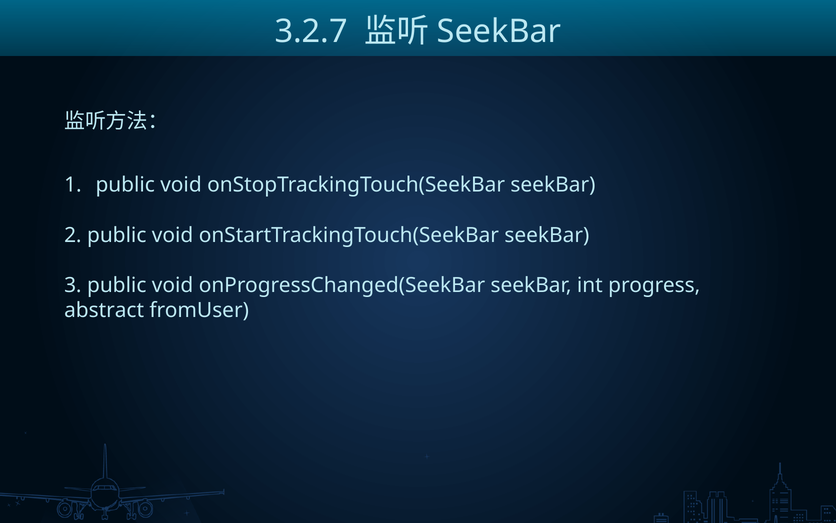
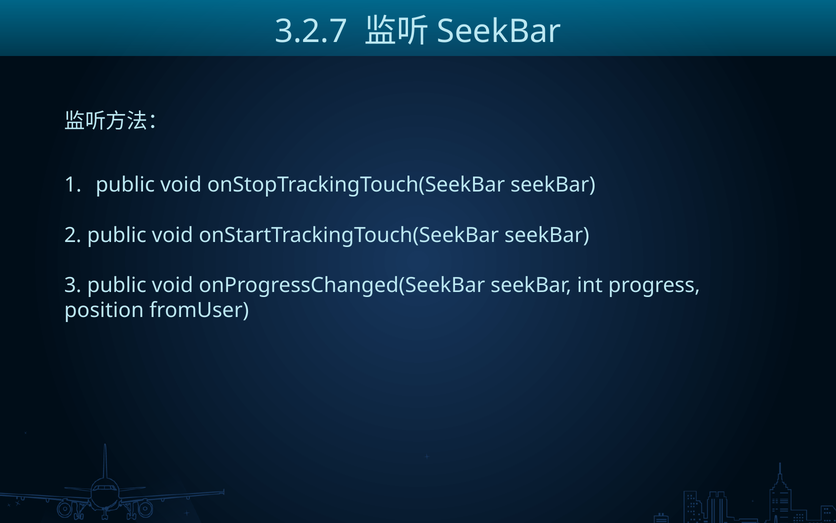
abstract: abstract -> position (104, 310)
